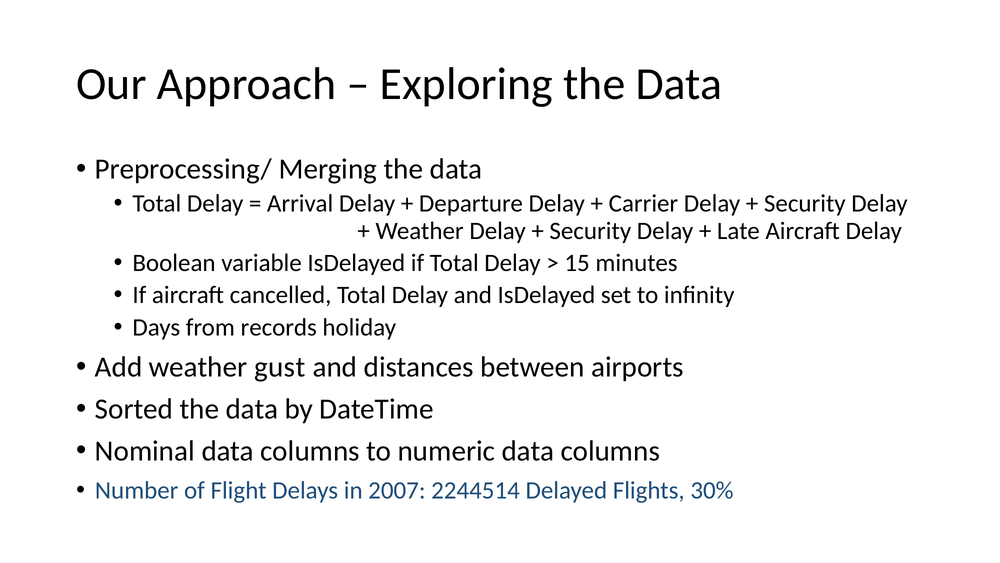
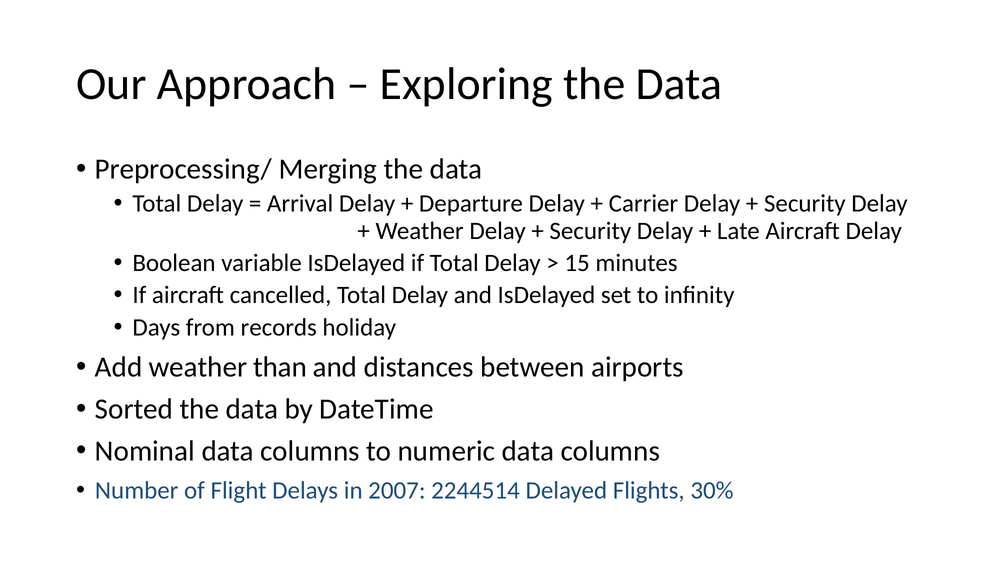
gust: gust -> than (280, 367)
